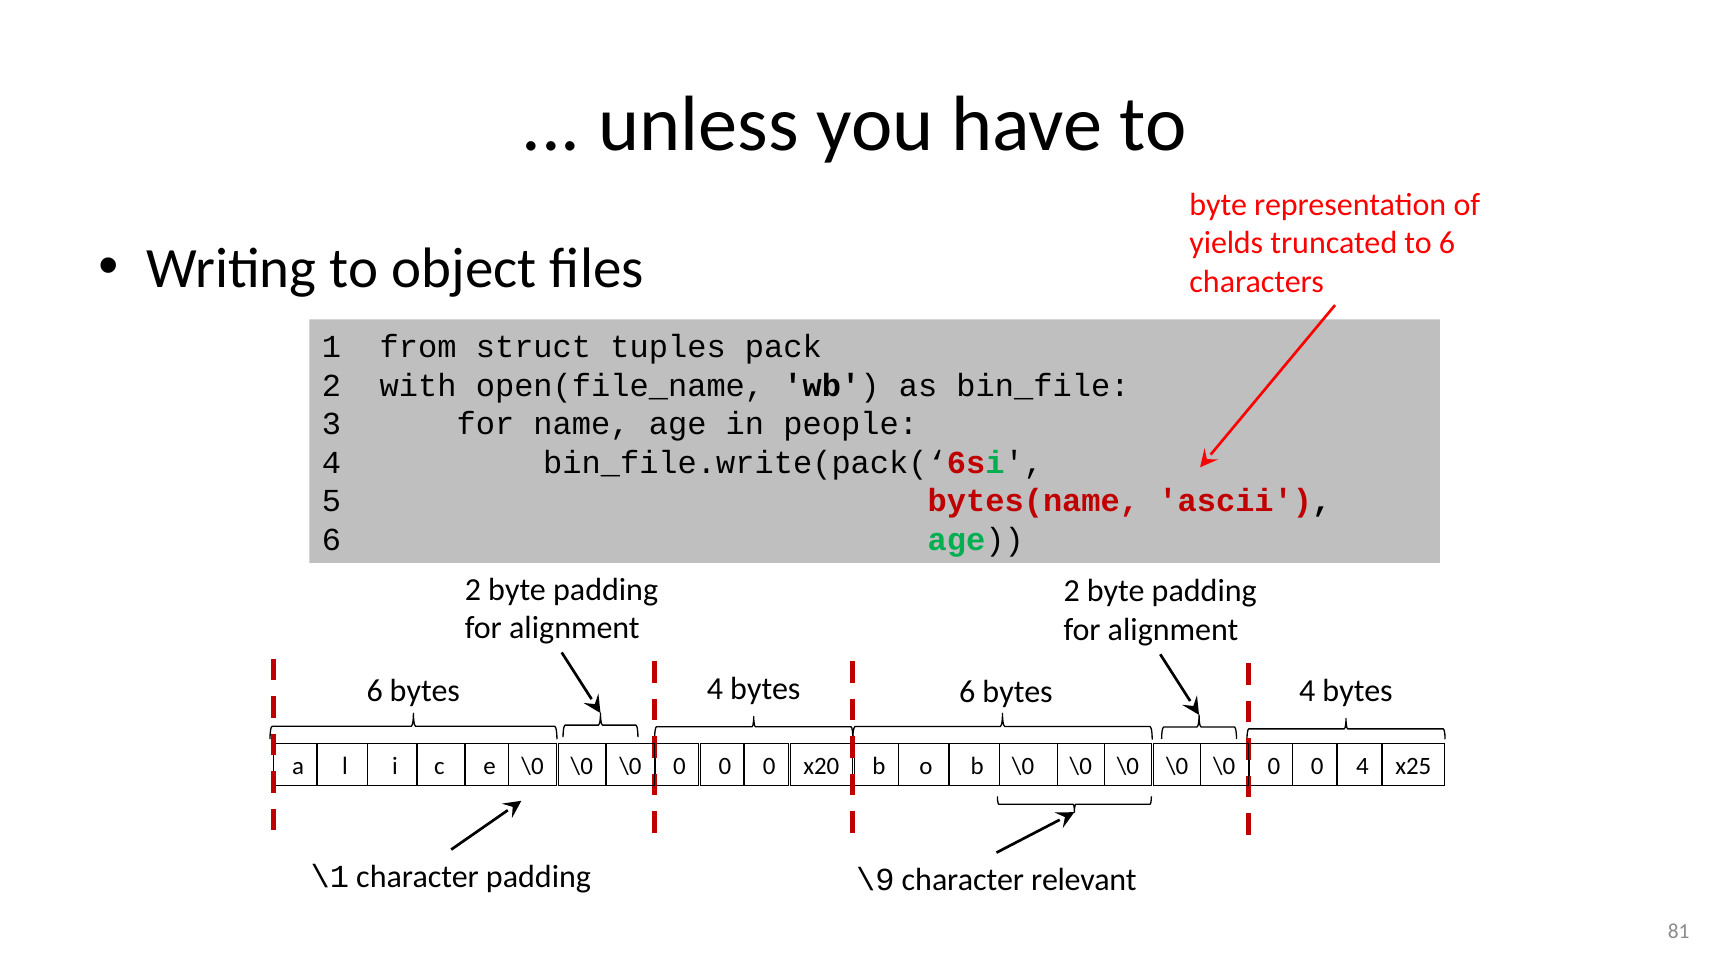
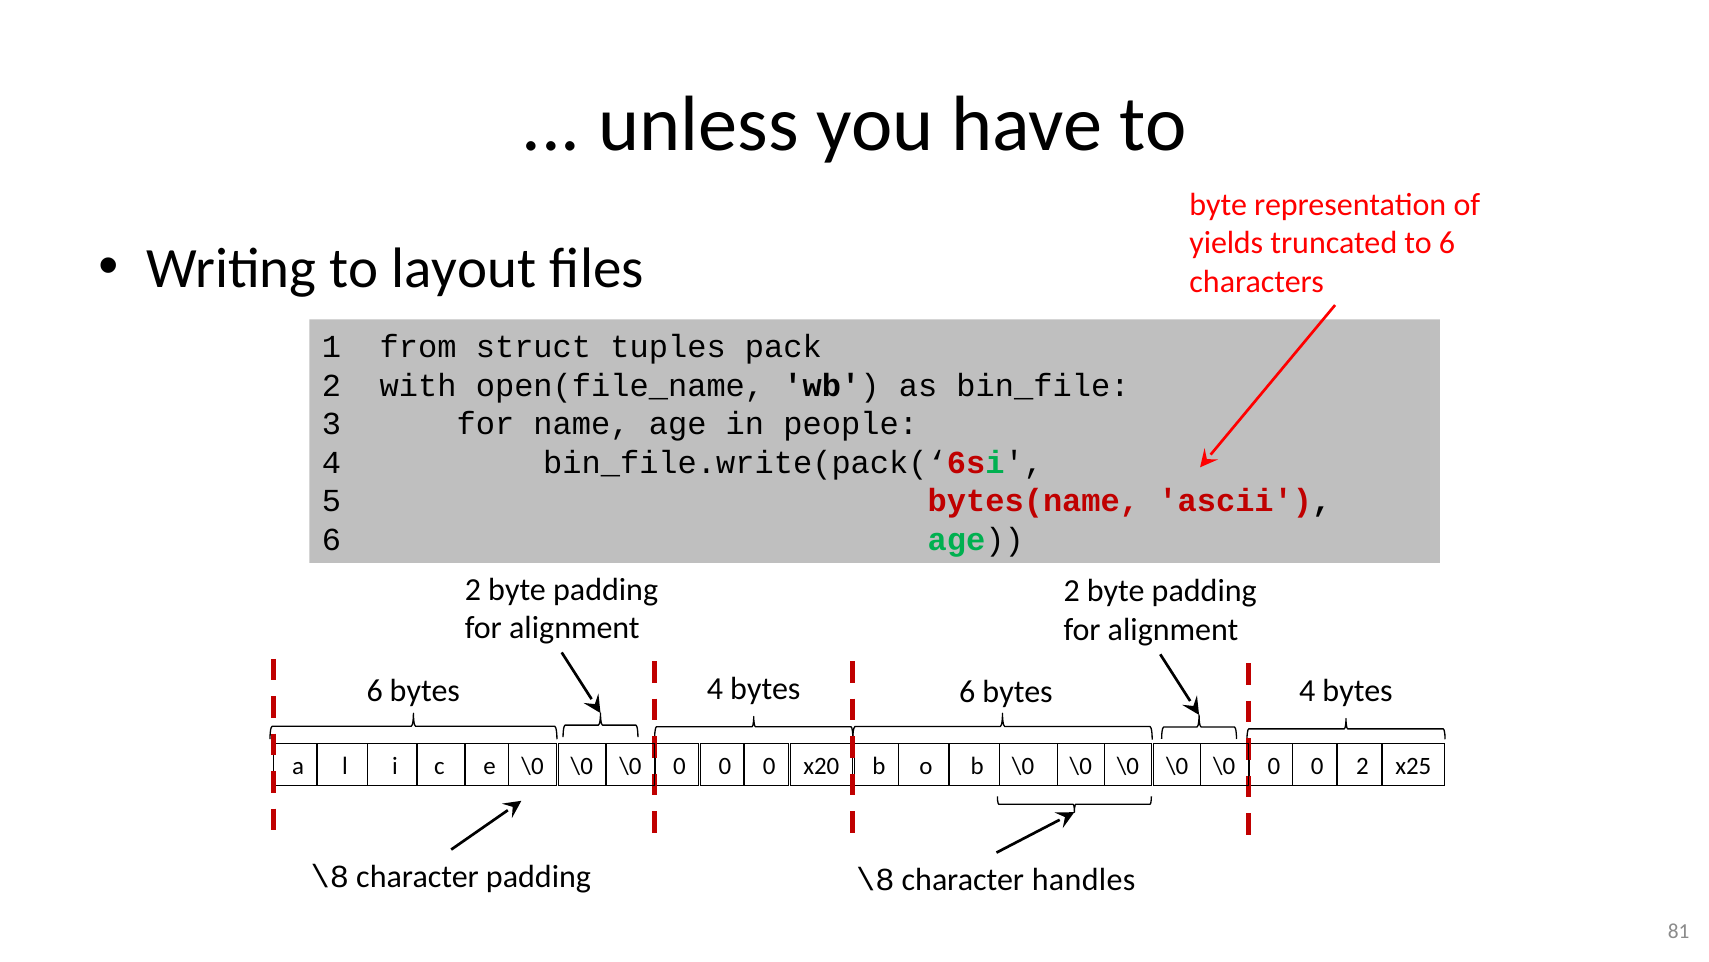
object: object -> layout (464, 269)
4: 4 -> 2 (1362, 766)
\1: \1 -> \8 (330, 877)
\9: \9 -> \8 (875, 880)
relevant: relevant -> handles (1084, 880)
